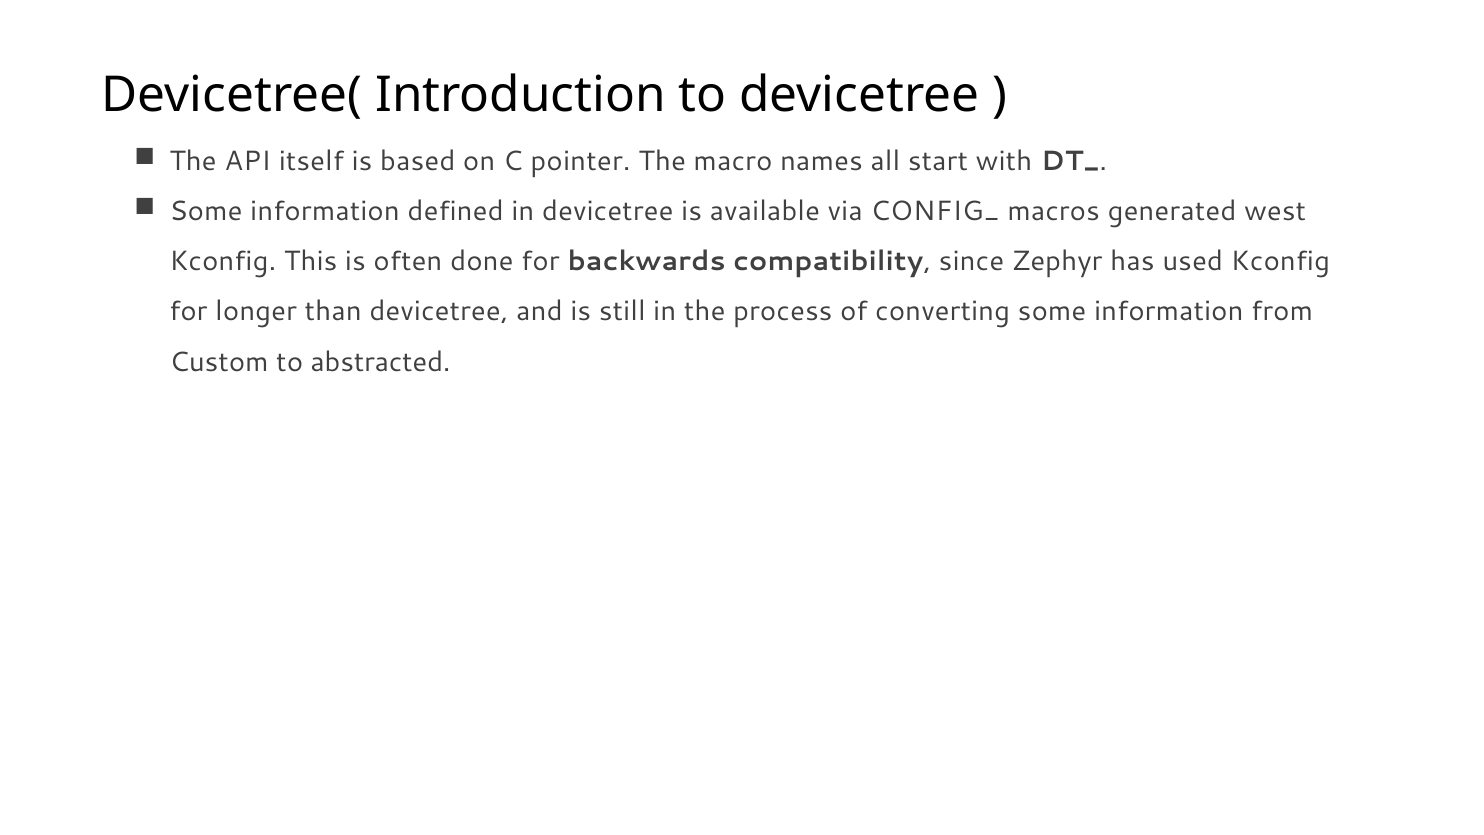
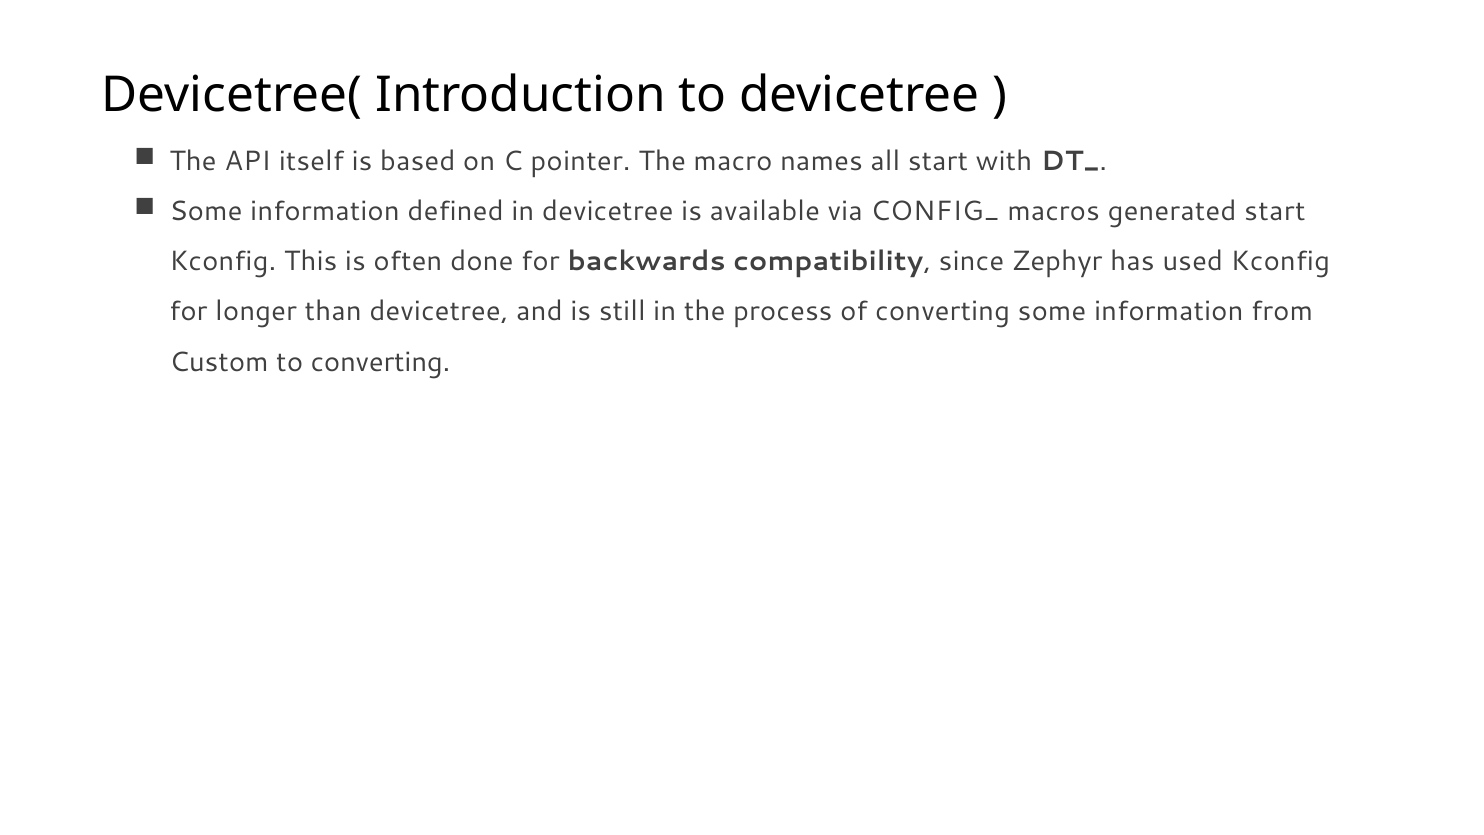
generated west: west -> start (1275, 211)
to abstracted: abstracted -> converting (380, 362)
